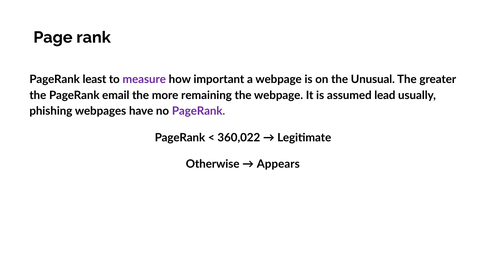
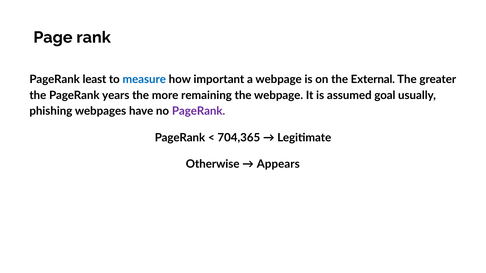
measure colour: purple -> blue (144, 80)
Unusual: Unusual -> External (373, 80)
email: email -> years (116, 95)
lead: lead -> goal (385, 95)
360,022: 360,022 -> 704,365 (239, 138)
